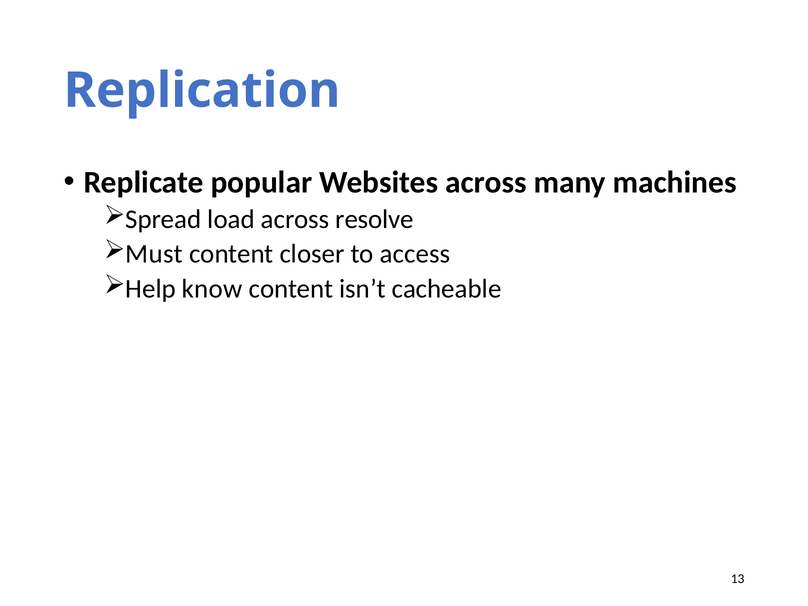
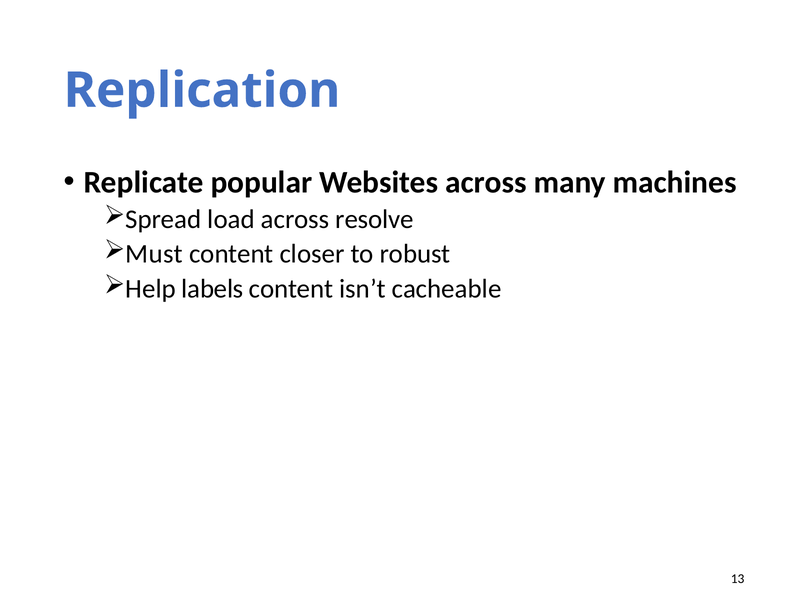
access: access -> robust (415, 254)
know: know -> labels (212, 289)
